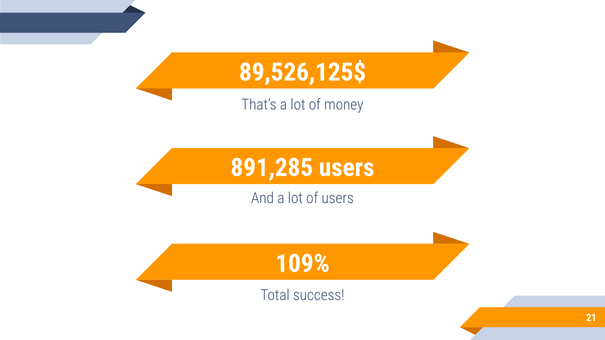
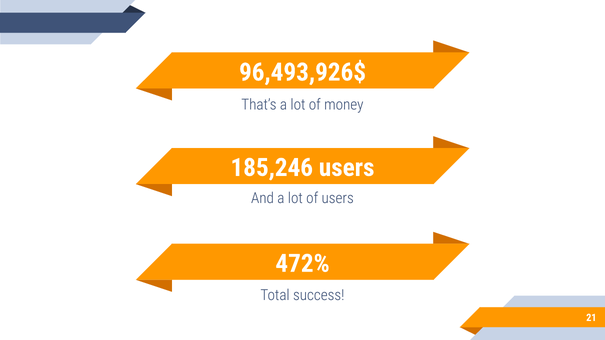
89,526,125$: 89,526,125$ -> 96,493,926$ (303, 72)
891,285: 891,285 -> 185,246 (272, 168)
109%: 109% -> 472% (303, 264)
